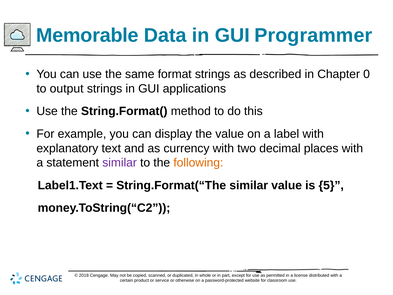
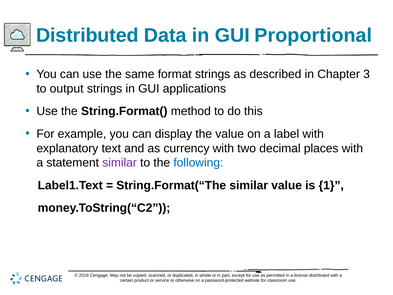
Memorable: Memorable -> Distributed (87, 35)
Programmer: Programmer -> Proportional (313, 35)
0: 0 -> 3 (367, 74)
following colour: orange -> blue (198, 163)
5: 5 -> 1 (331, 185)
